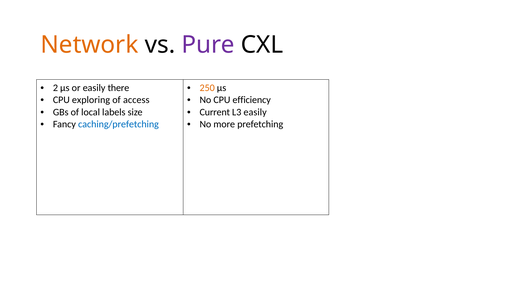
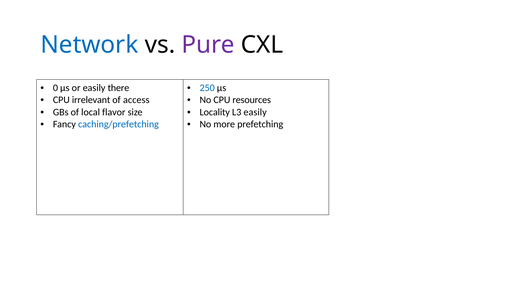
Network colour: orange -> blue (89, 45)
2: 2 -> 0 (55, 88)
250 colour: orange -> blue (207, 88)
exploring: exploring -> irrelevant (91, 100)
efficiency: efficiency -> resources (252, 100)
labels: labels -> flavor (114, 112)
Current: Current -> Locality (215, 112)
